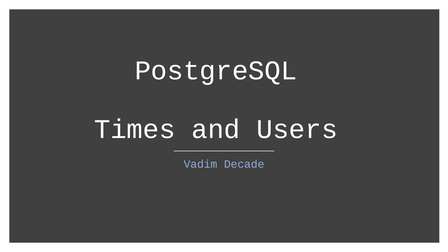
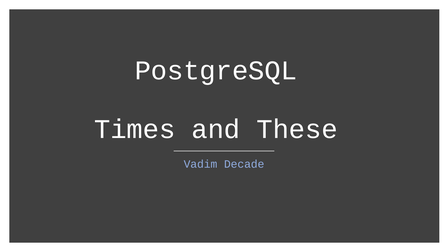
Users: Users -> These (297, 129)
